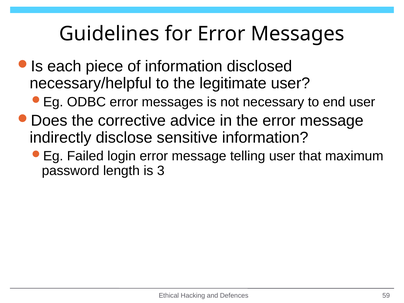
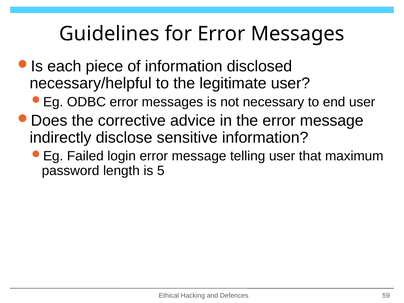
3: 3 -> 5 (161, 171)
